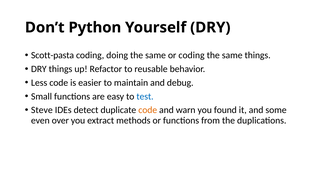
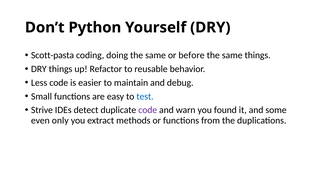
or coding: coding -> before (192, 55)
Steve: Steve -> Strive (42, 110)
code colour: orange -> purple (148, 110)
over: over -> only (60, 120)
